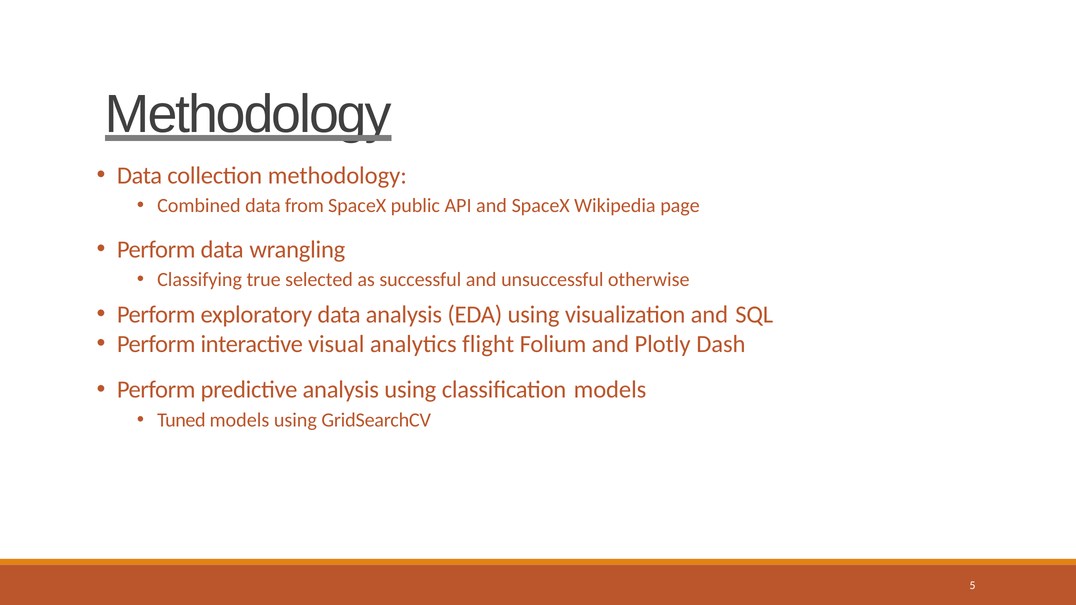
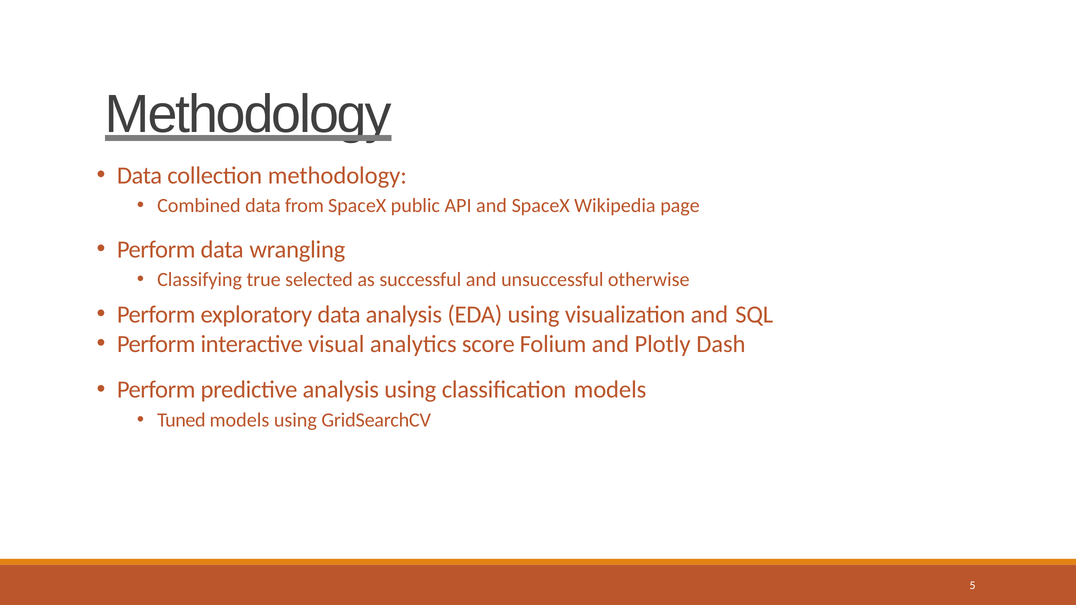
flight: flight -> score (488, 344)
